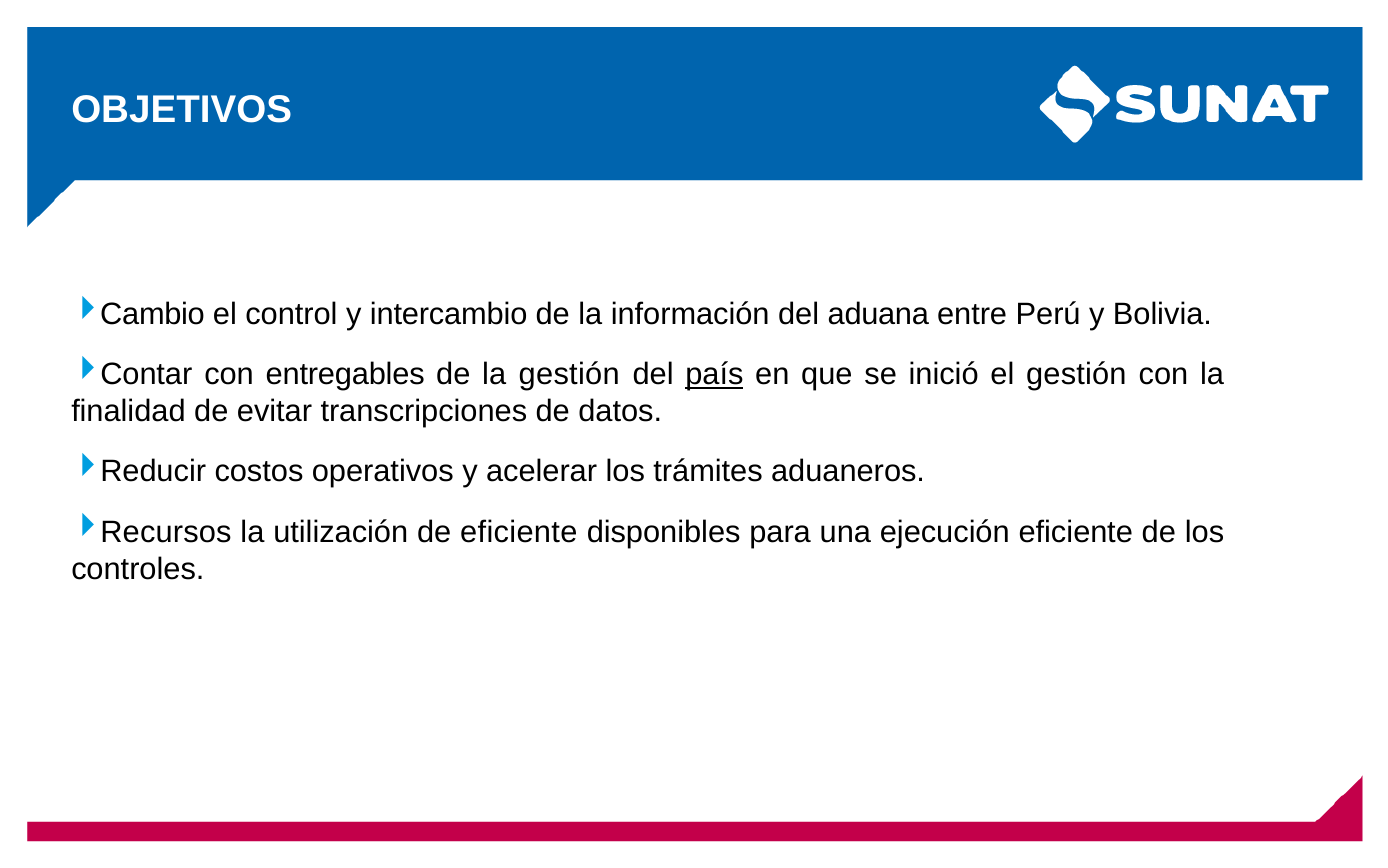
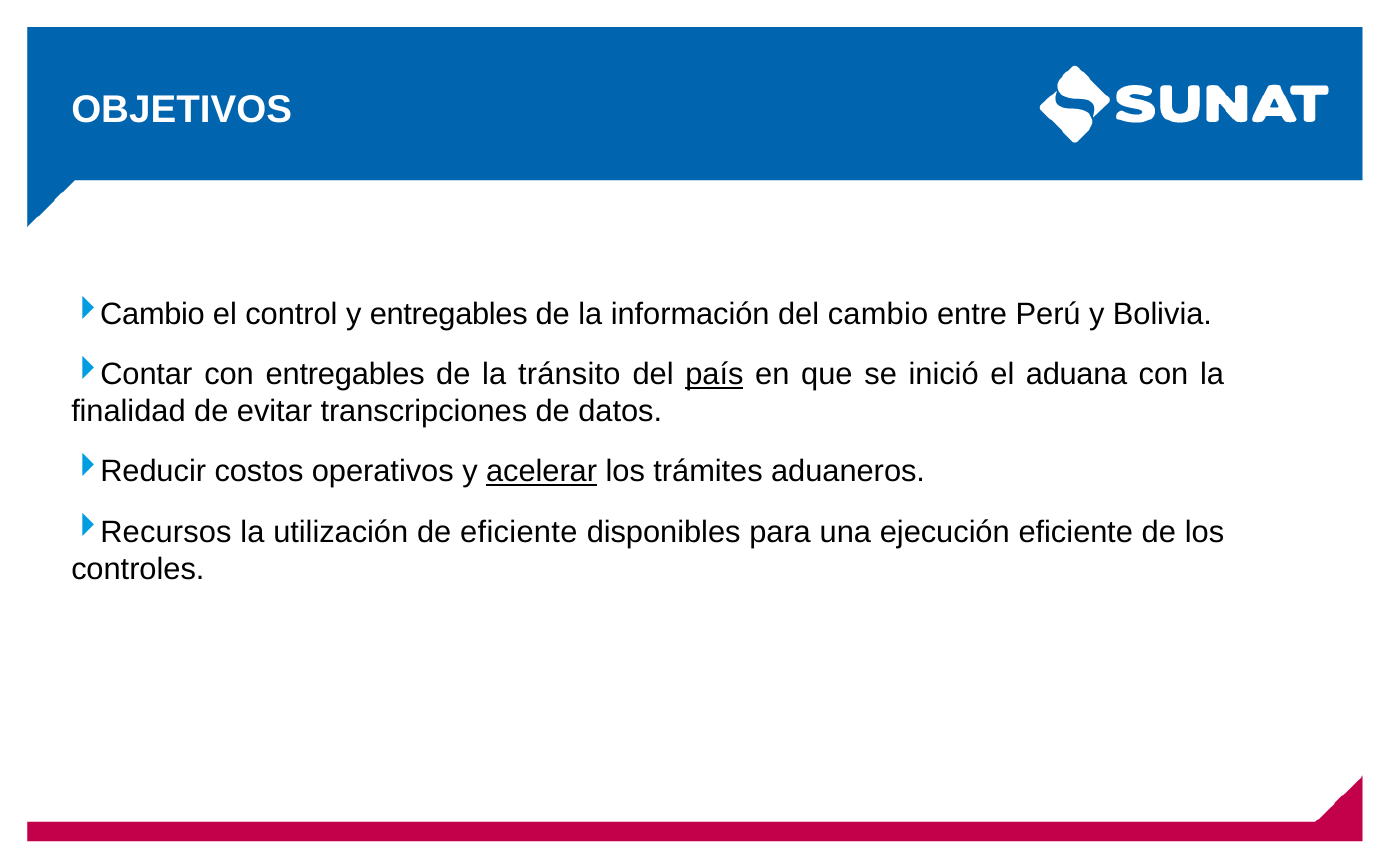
y intercambio: intercambio -> entregables (449, 314)
del aduana: aduana -> cambio (878, 314)
la gestión: gestión -> tránsito (569, 375)
el gestión: gestión -> aduana (1077, 375)
acelerar underline: none -> present (542, 472)
